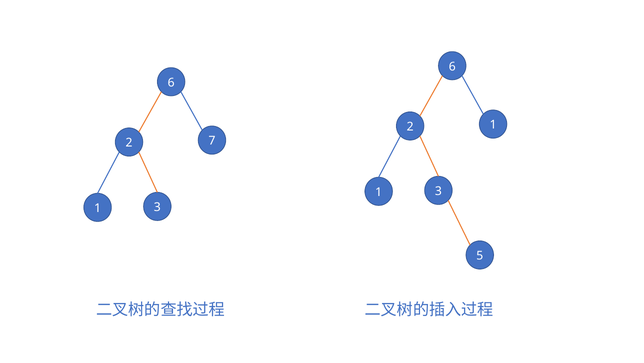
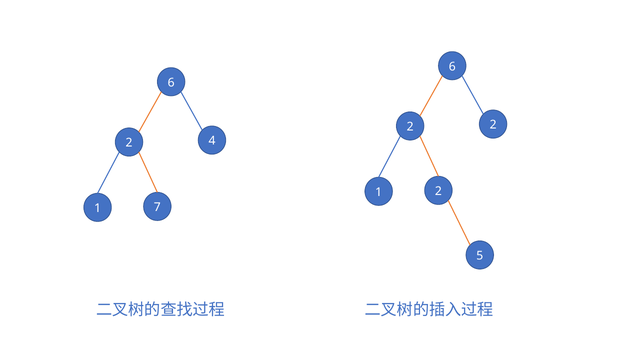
2 1: 1 -> 2 (493, 125)
7: 7 -> 4 (212, 141)
3: 3 -> 2 (438, 191)
3: 3 -> 7 (157, 207)
